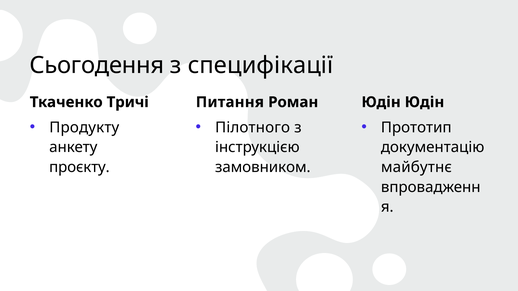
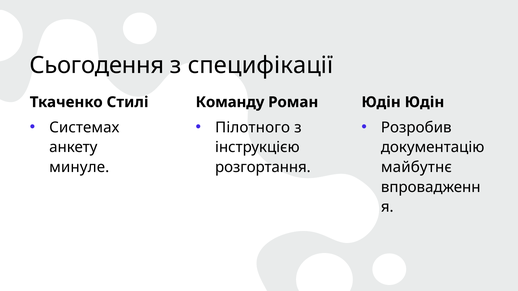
Тричі: Тричі -> Стилі (128, 102)
Питання: Питання -> Команду (230, 102)
Продукту: Продукту -> Системах (84, 128)
Прототип: Прототип -> Розробив (416, 128)
проєкту: проєкту -> минуле (79, 167)
замовником: замовником -> розгортання (263, 167)
